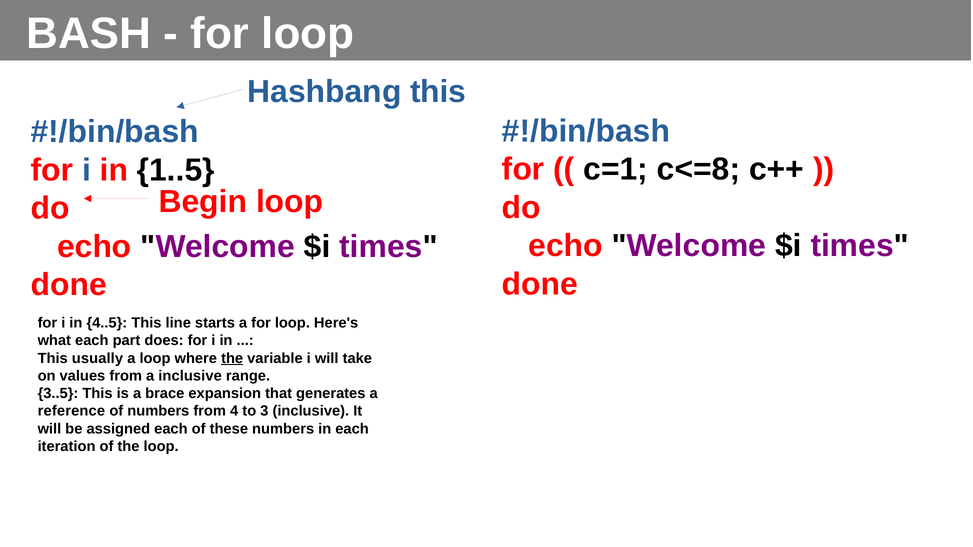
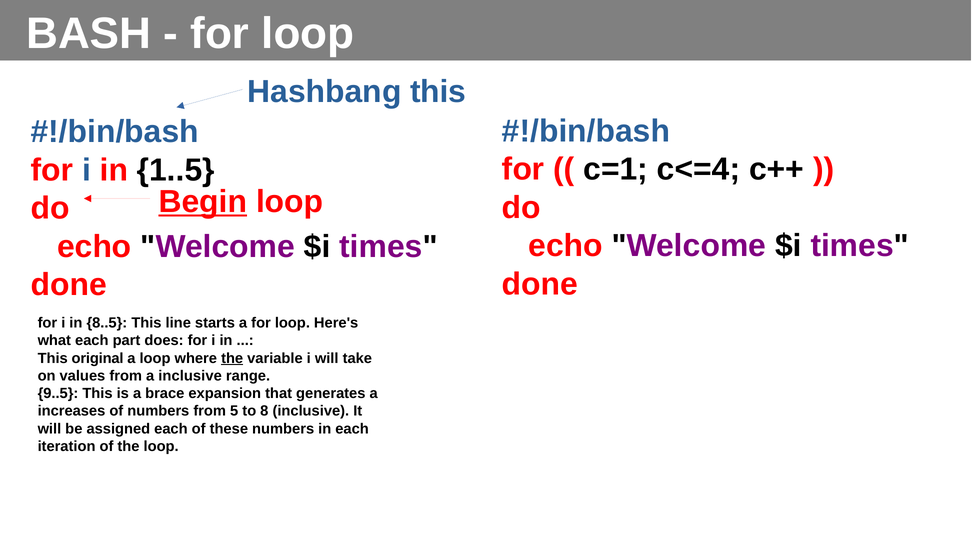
c<=8: c<=8 -> c<=4 (699, 170)
Begin underline: none -> present (203, 202)
4..5: 4..5 -> 8..5 (107, 323)
usually: usually -> original (98, 358)
3..5: 3..5 -> 9..5 (58, 394)
reference: reference -> increases (71, 411)
4: 4 -> 5 (234, 411)
3: 3 -> 8 (264, 411)
